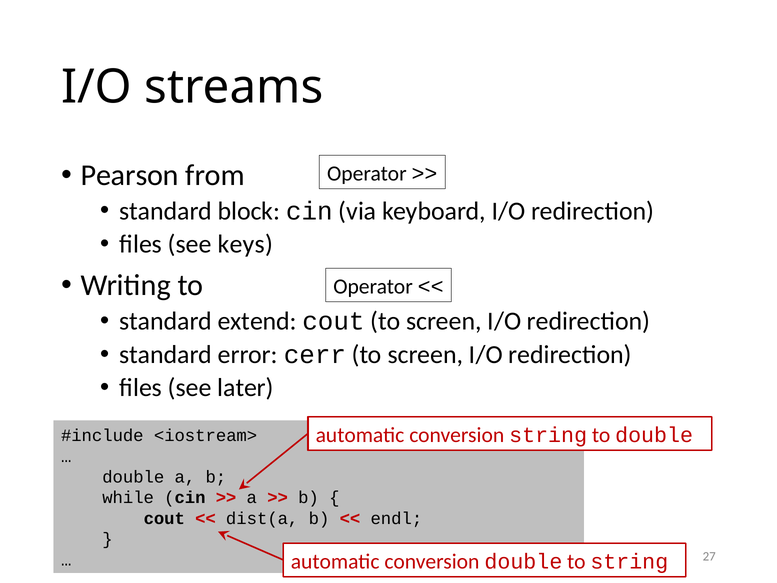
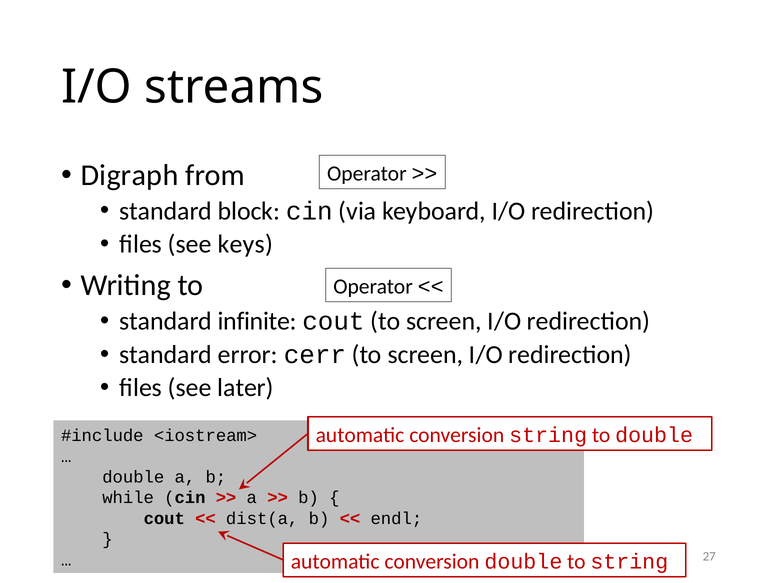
Pearson: Pearson -> Digraph (130, 175)
extend: extend -> infinite (257, 321)
